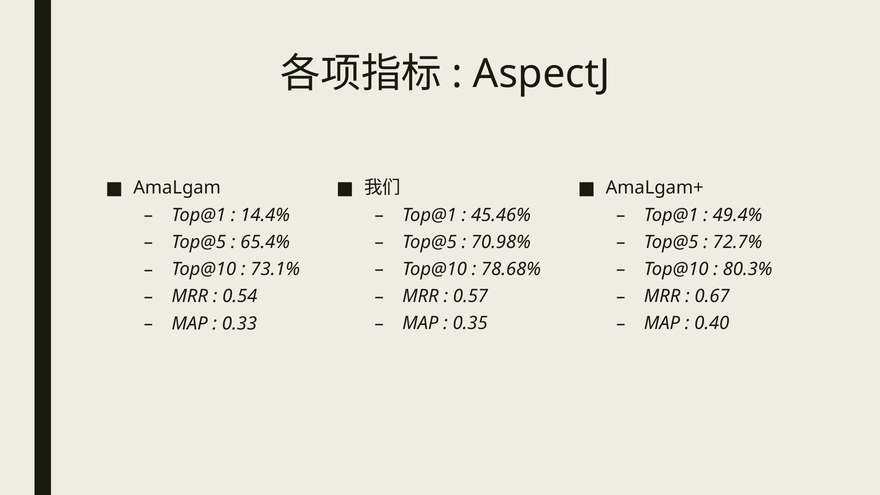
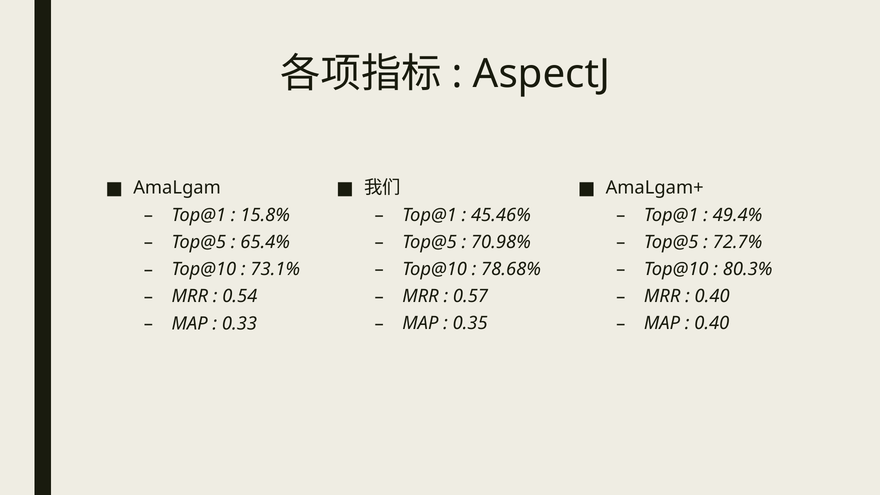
14.4%: 14.4% -> 15.8% (265, 215)
0.67: 0.67 -> 0.40 (712, 296)
